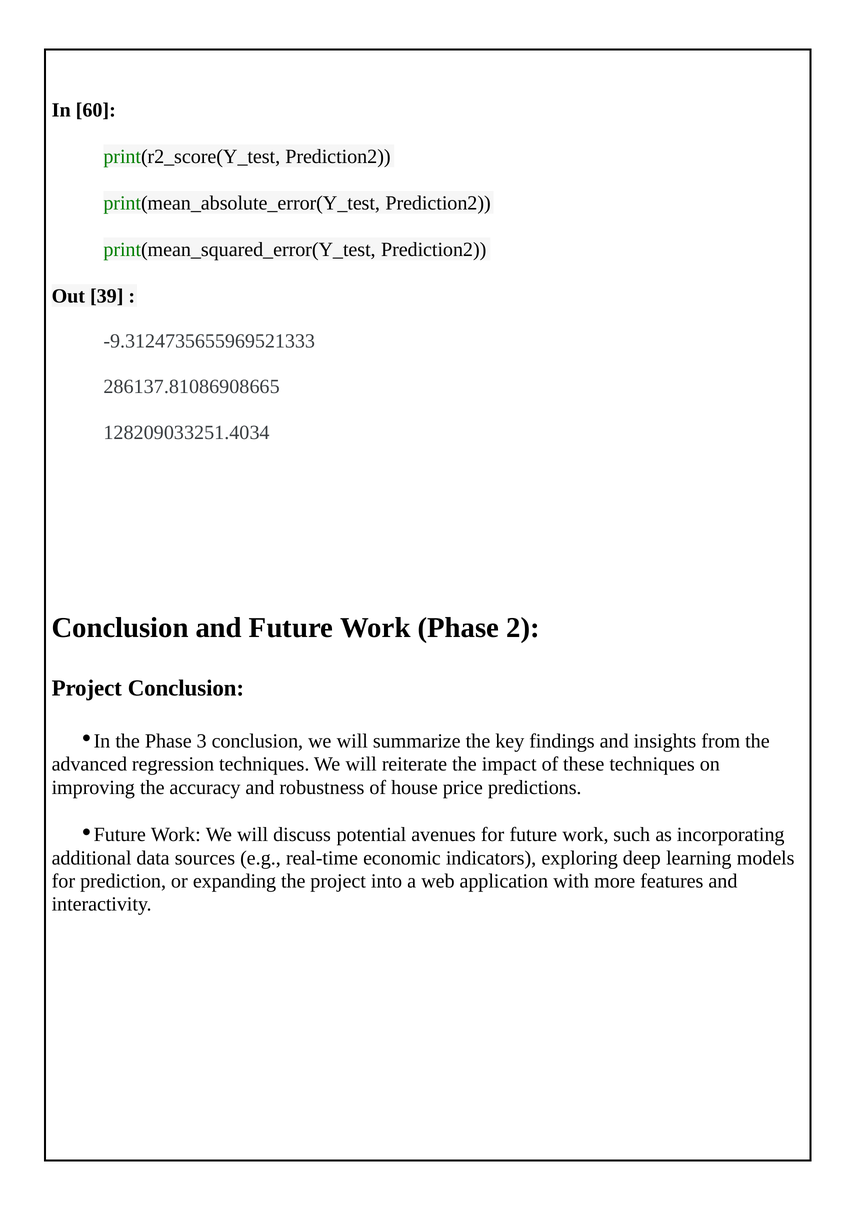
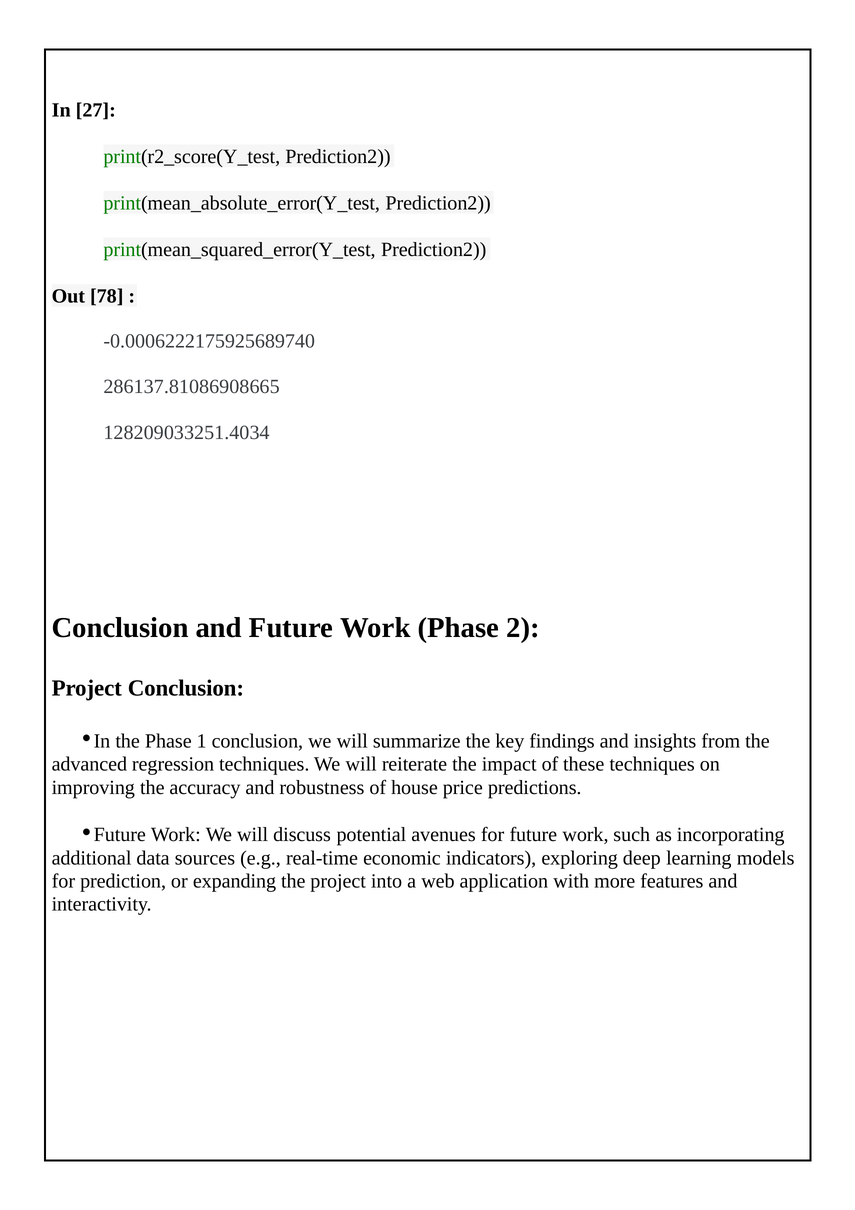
60: 60 -> 27 (96, 110)
39: 39 -> 78 (107, 296)
-9.3124735655969521333: -9.3124735655969521333 -> -0.0006222175925689740 (209, 341)
3: 3 -> 1 (202, 741)
